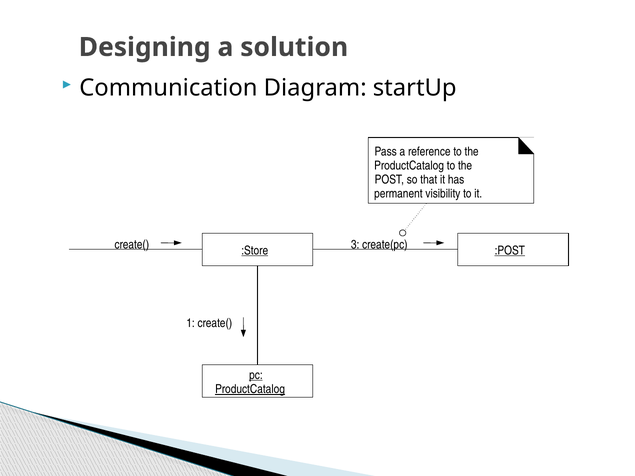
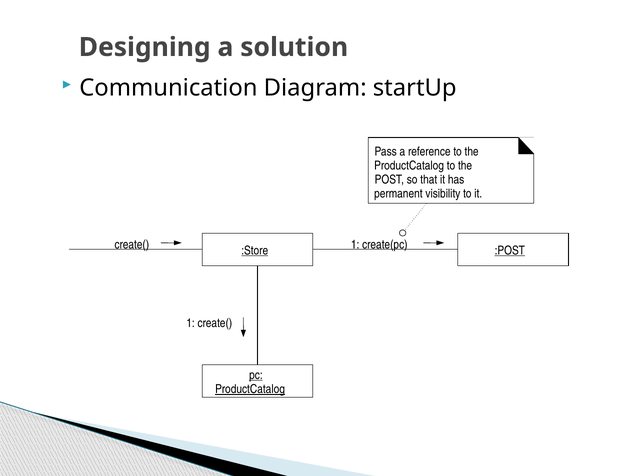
create( 3: 3 -> 1 (355, 245)
